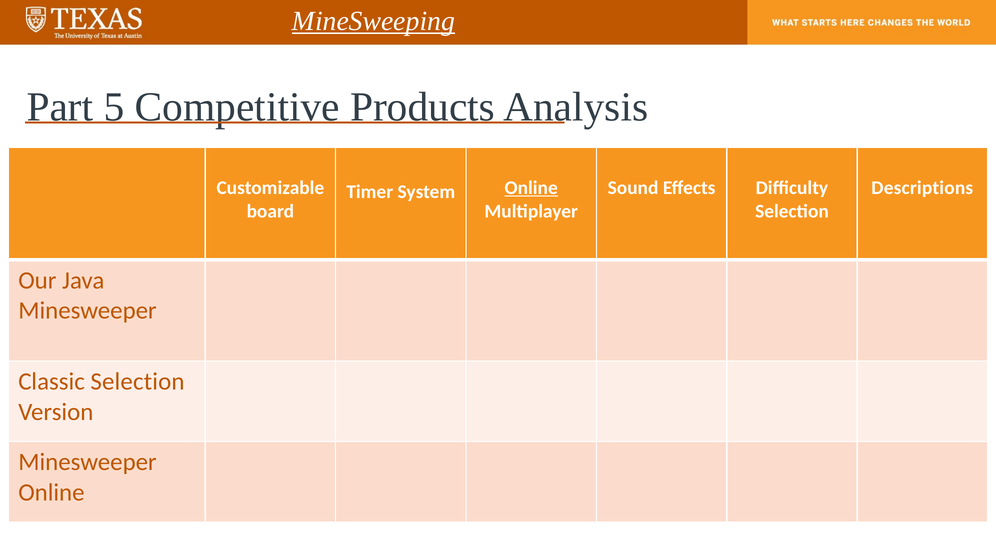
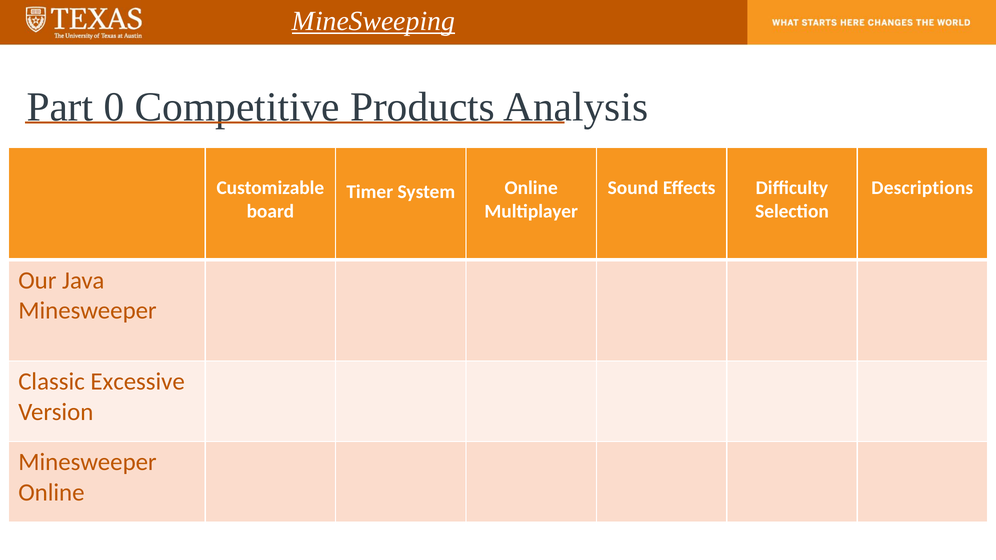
5: 5 -> 0 (114, 107)
Online underline: present -> none (531, 188)
Classic Selection: Selection -> Excessive (138, 382)
